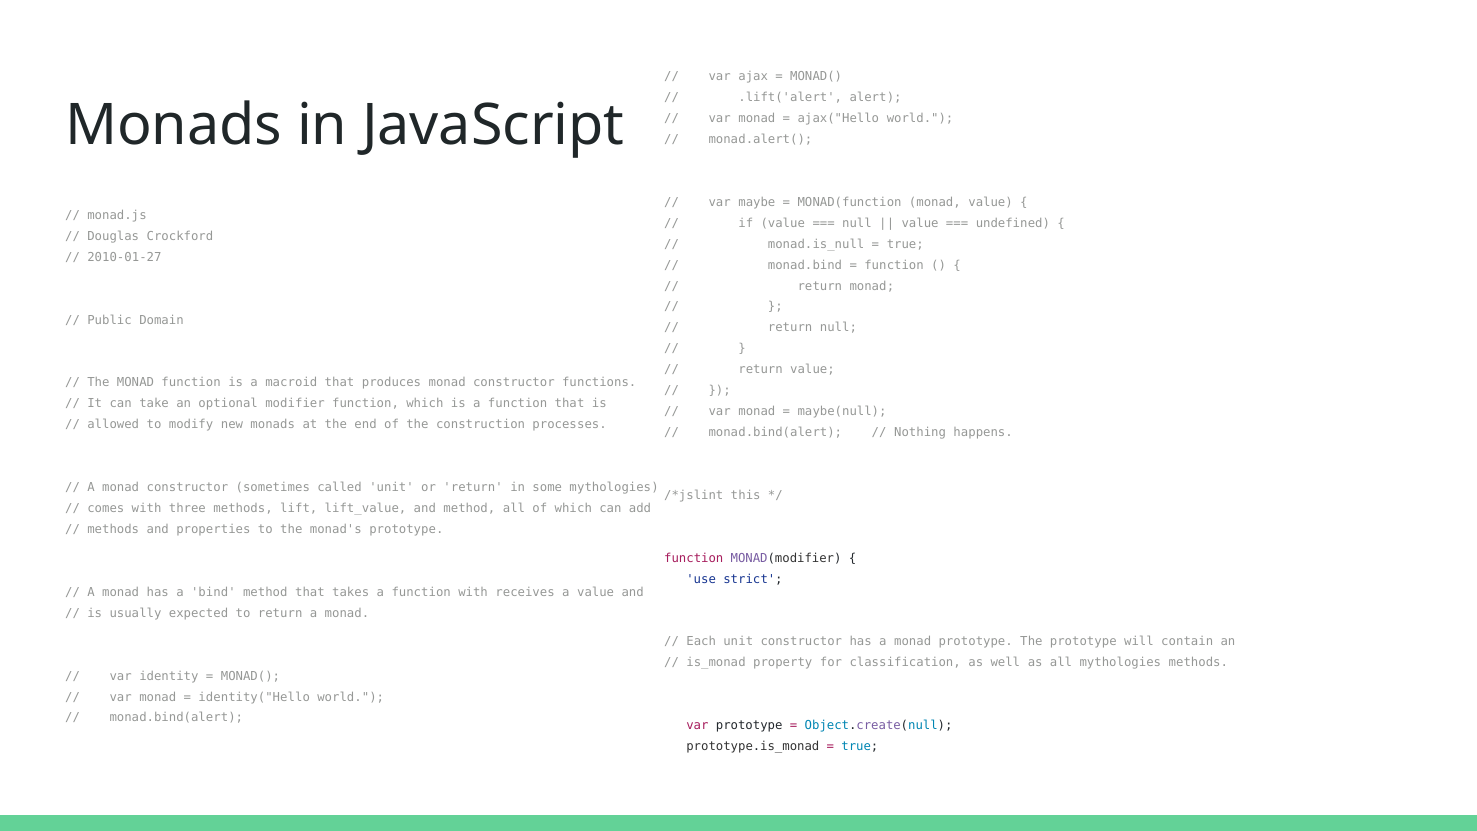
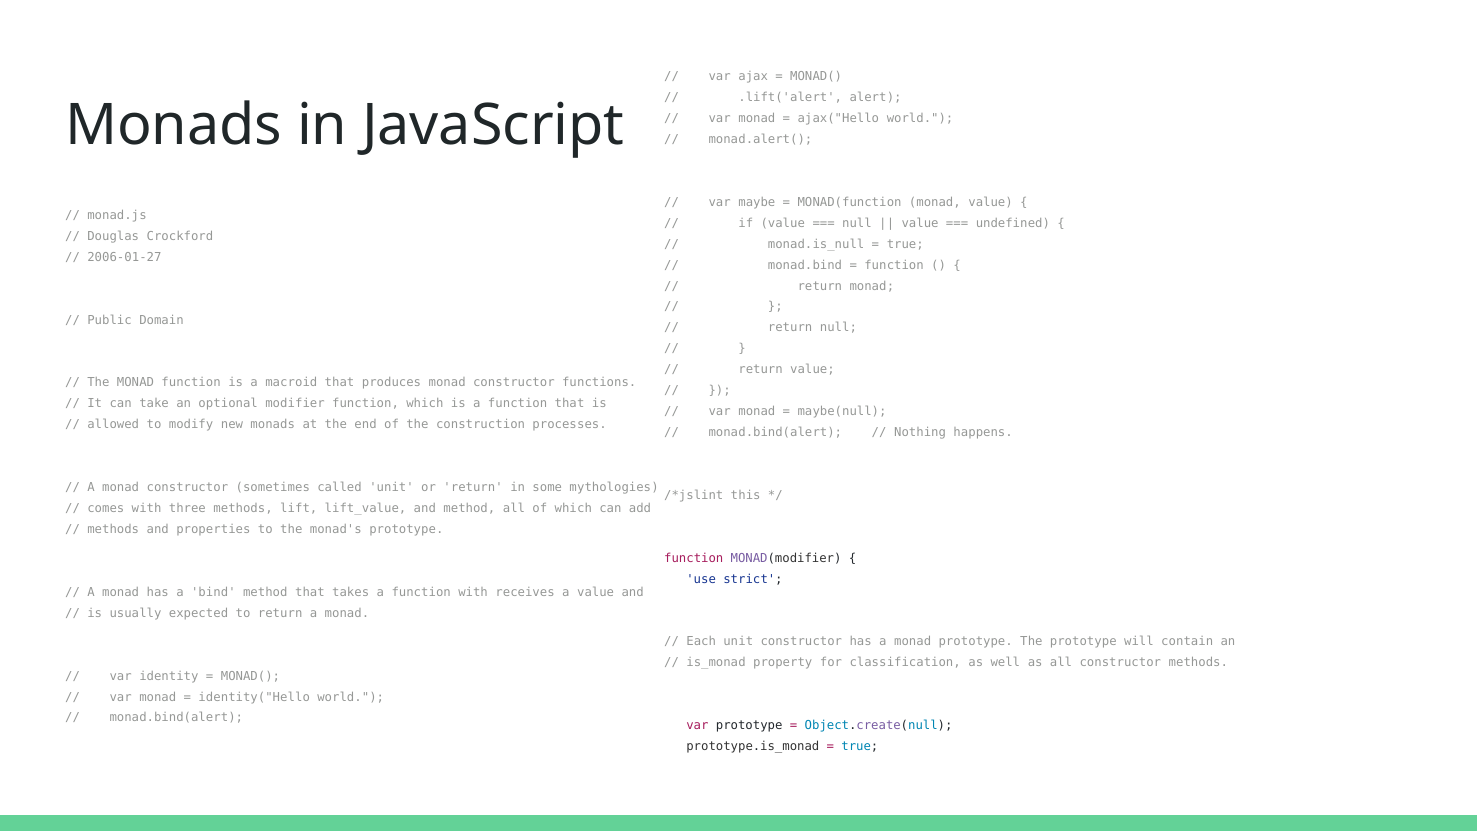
2010-01-27: 2010-01-27 -> 2006-01-27 (124, 257)
all mythologies: mythologies -> constructor (1120, 663)
